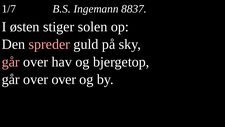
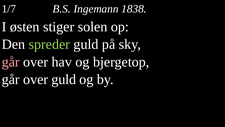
8837: 8837 -> 1838 (134, 9)
spreder colour: pink -> light green (49, 44)
over over: over -> guld (64, 79)
